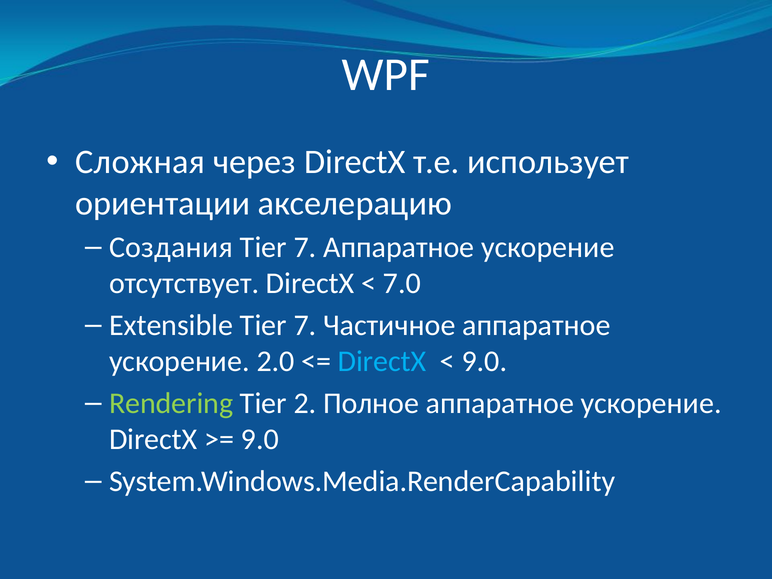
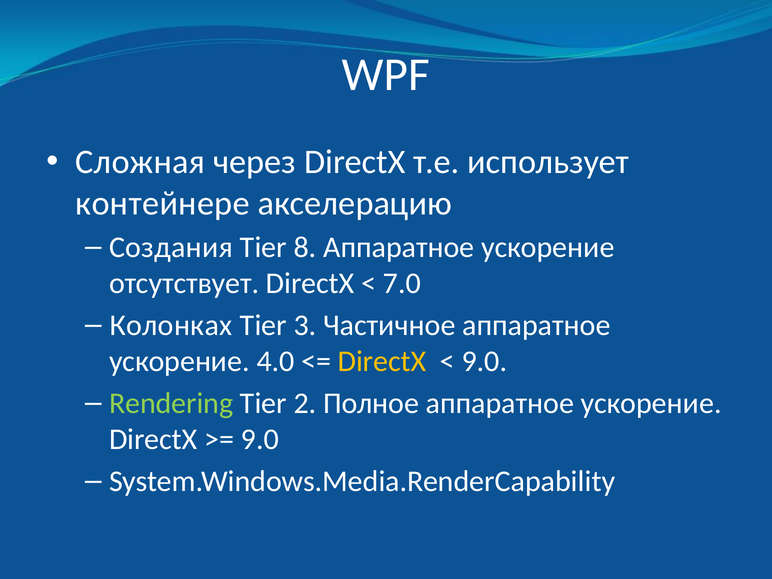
ориентации: ориентации -> контейнере (163, 203)
7: 7 -> 8 (305, 247)
Extensible: Extensible -> Колонках (171, 325)
7: 7 -> 3 (305, 325)
2.0: 2.0 -> 4.0 (275, 361)
DirectX colour: light blue -> yellow (382, 361)
